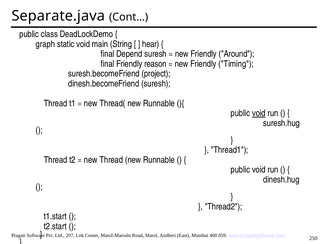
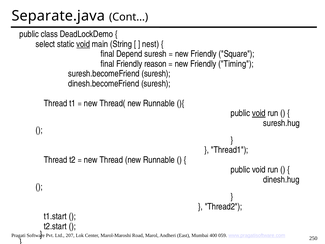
graph: graph -> select (45, 44)
void underline: none -> present (83, 44)
hear: hear -> nest (151, 44)
Around: Around -> Square (237, 54)
suresh.becomeFriend project: project -> suresh (156, 74)
